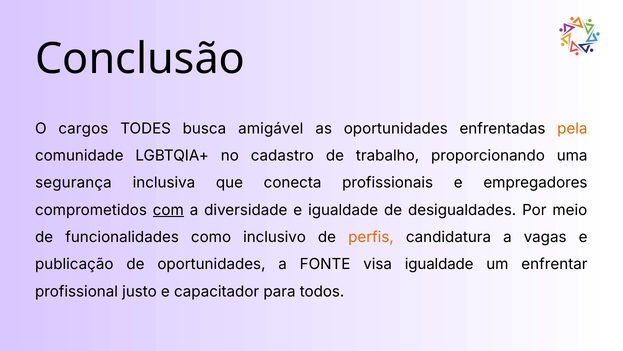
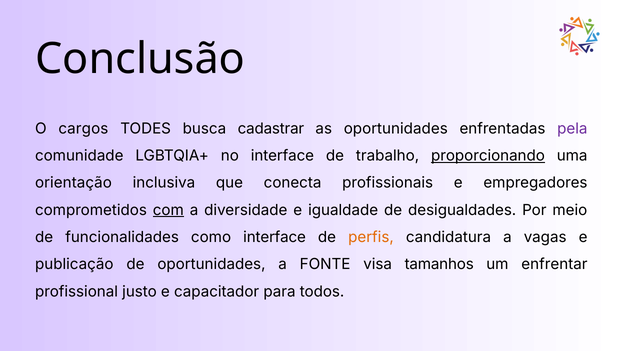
amigável: amigável -> cadastrar (271, 128)
pela colour: orange -> purple (572, 128)
no cadastro: cadastro -> interface (282, 156)
proporcionando underline: none -> present (488, 156)
segurança: segurança -> orientação (73, 183)
como inclusivo: inclusivo -> interface (275, 237)
visa igualdade: igualdade -> tamanhos (439, 264)
